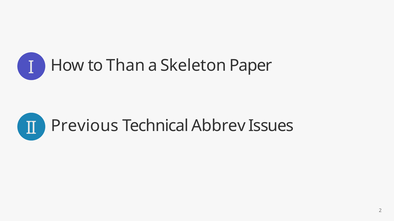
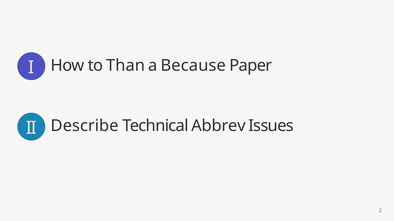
Skeleton: Skeleton -> Because (193, 66)
Previous: Previous -> Describe (85, 126)
